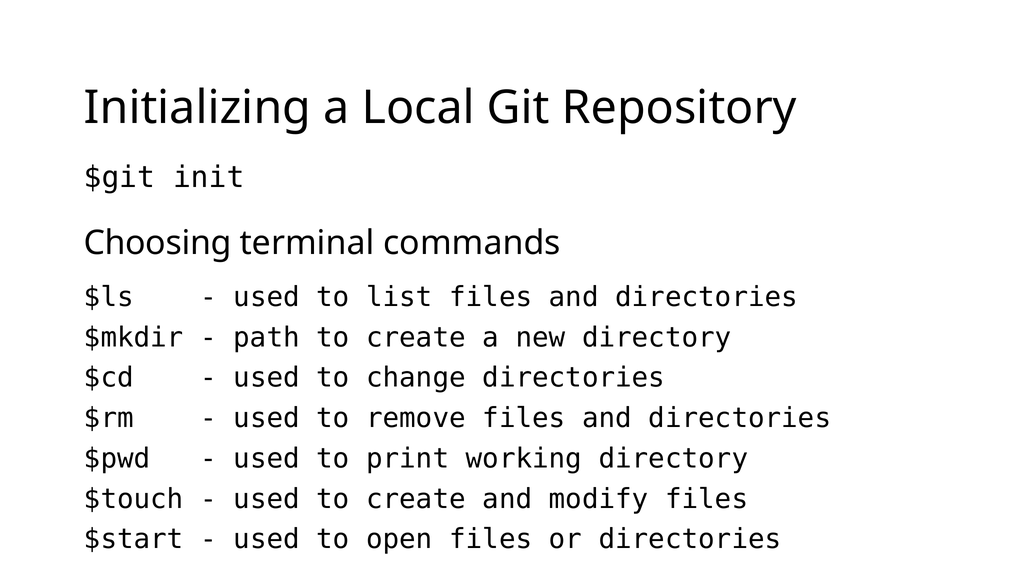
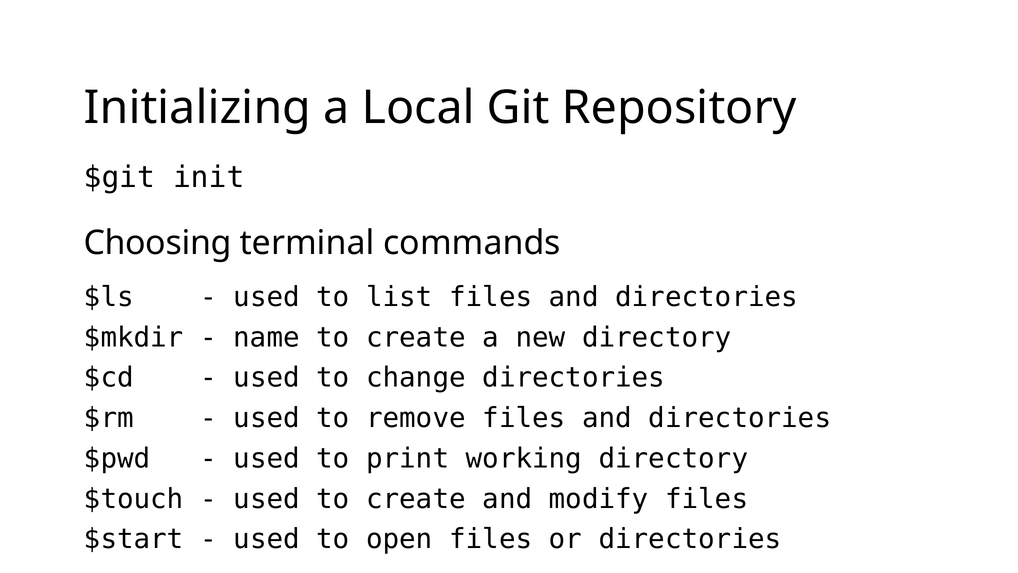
path: path -> name (267, 337)
